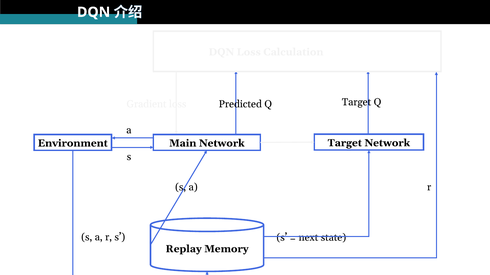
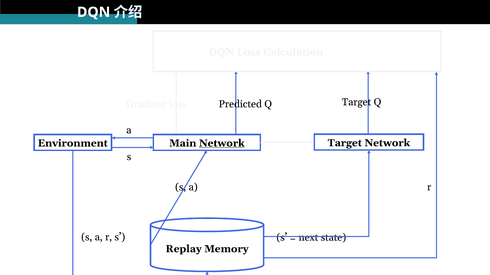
Network underline: none -> present (222, 143)
